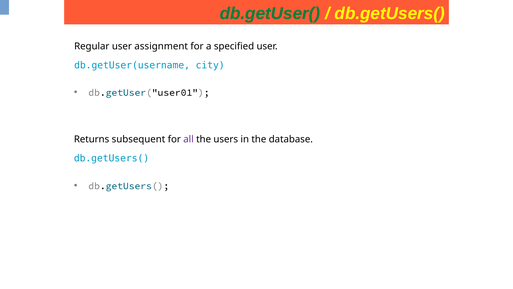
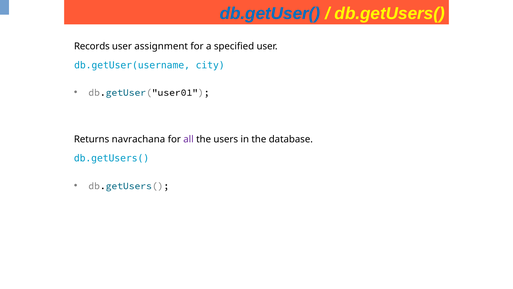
db.getUser( colour: green -> blue (270, 13)
Regular: Regular -> Records (92, 46)
subsequent: subsequent -> navrachana (138, 139)
